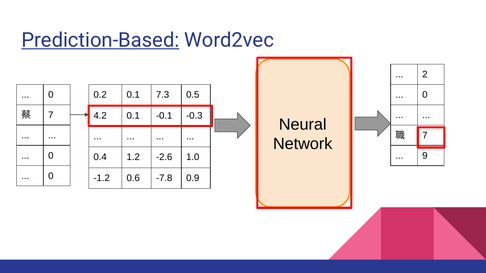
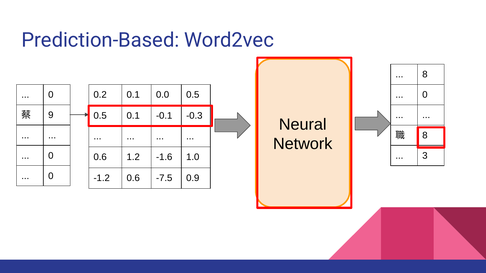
Prediction-Based underline: present -> none (100, 40)
2: 2 -> 8 (425, 75)
7.3: 7.3 -> 0.0 (163, 95)
4.2: 4.2 -> 0.5 (100, 116)
7: 7 -> 9 (51, 115)
7: 7 -> 8 (425, 136)
9: 9 -> 3 (425, 156)
0.4: 0.4 -> 0.6 (100, 157)
-2.6: -2.6 -> -1.6 (164, 157)
-7.8: -7.8 -> -7.5 (164, 178)
